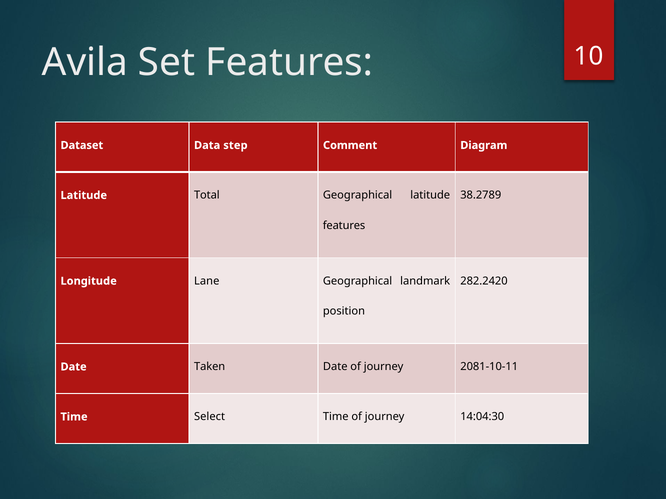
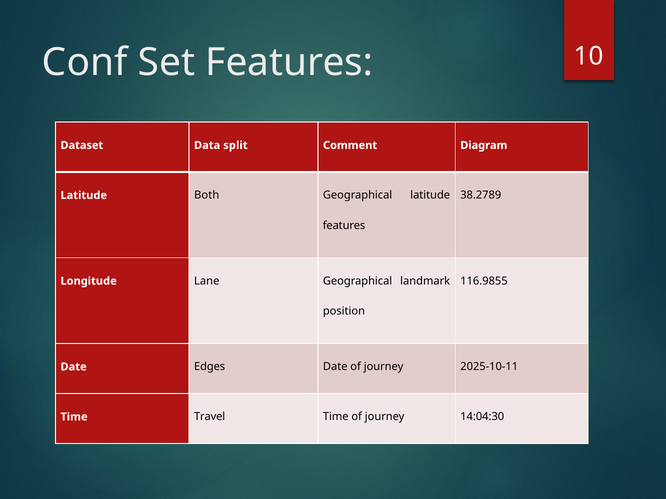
Avila: Avila -> Conf (85, 62)
step: step -> split (235, 145)
Total: Total -> Both (207, 195)
282.2420: 282.2420 -> 116.9855 (484, 281)
Taken: Taken -> Edges (210, 367)
2081-10-11: 2081-10-11 -> 2025-10-11 (489, 367)
Select: Select -> Travel (210, 417)
